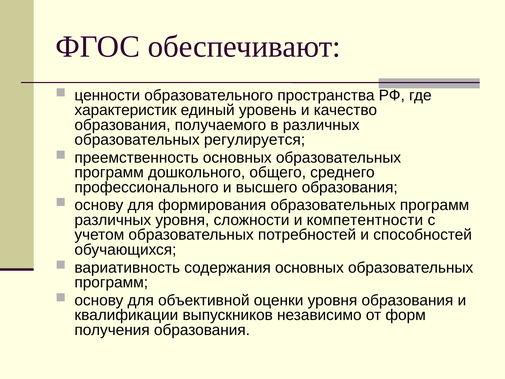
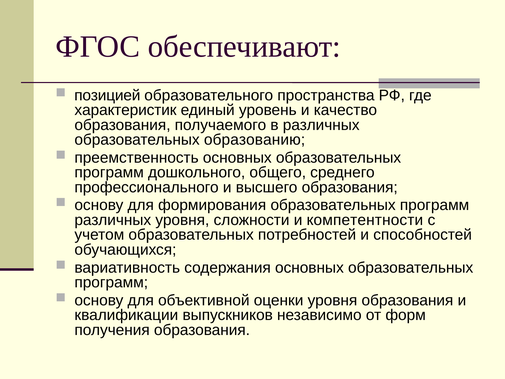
ценности: ценности -> позицией (107, 95)
регулируется: регулируется -> образованию (255, 140)
